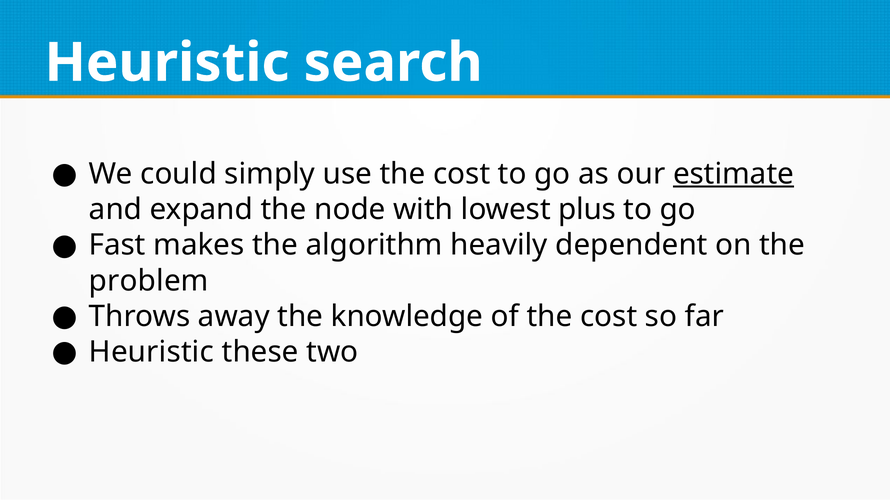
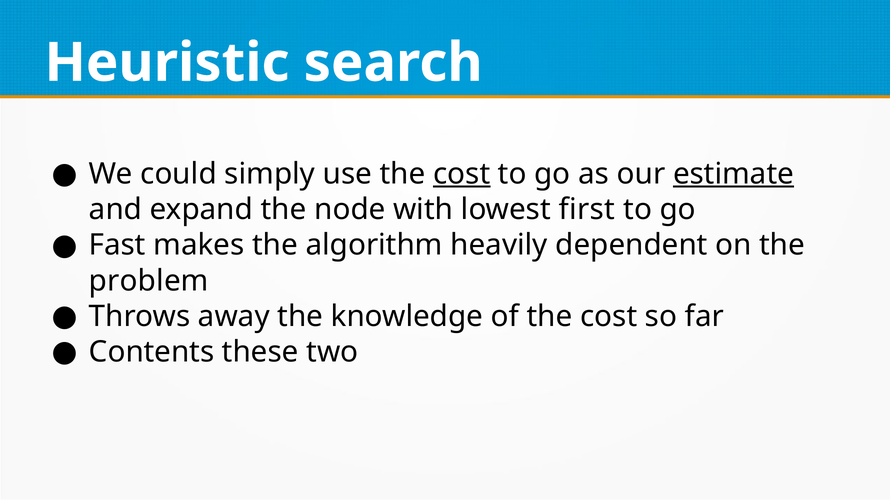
cost underline: none -> present (462, 174)
plus: plus -> first (587, 209)
Heuristic: Heuristic -> Contents (152, 352)
